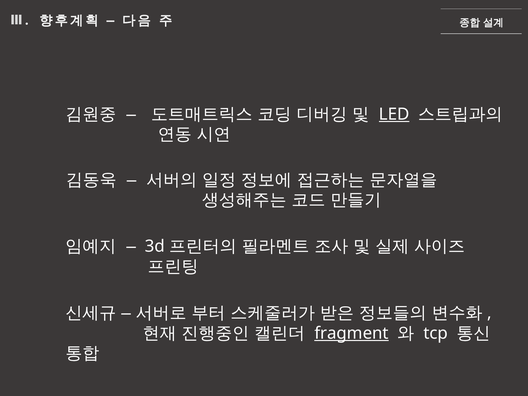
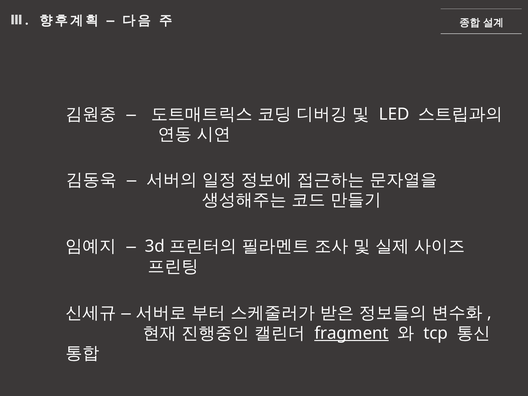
LED underline: present -> none (394, 114)
